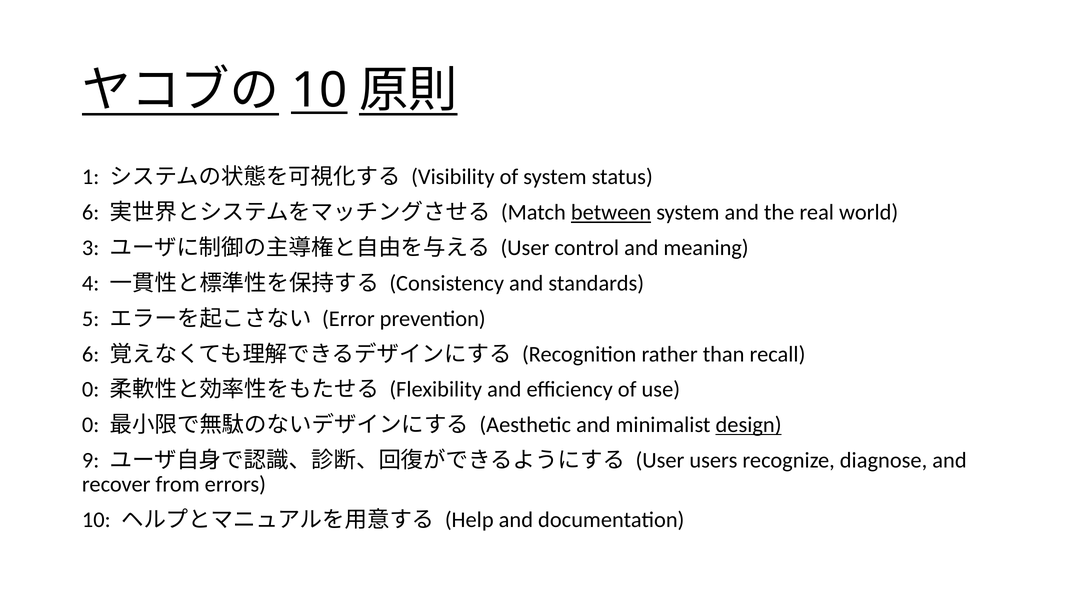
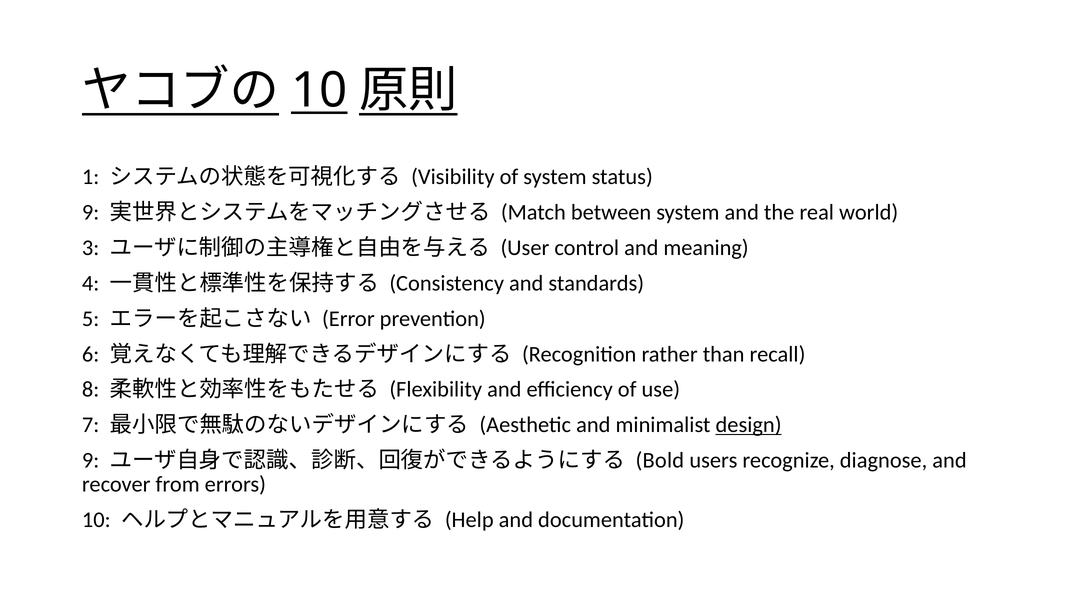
6: 6 -> 9 (91, 212)
between underline: present -> none (611, 212)
0: 0 -> 8 (91, 389)
0: 0 -> 7 (91, 425)
User: User -> Bold (660, 460)
